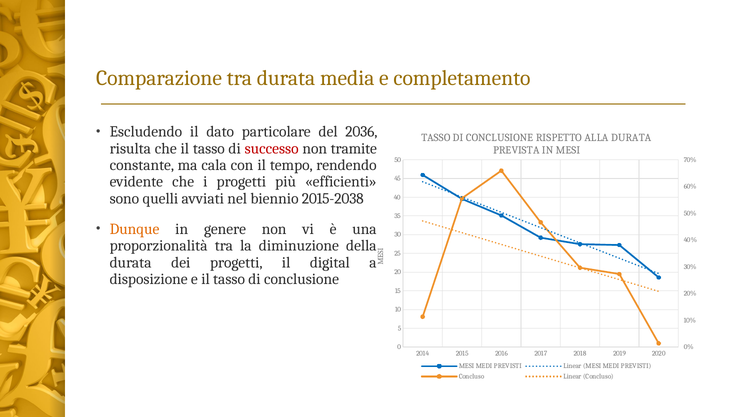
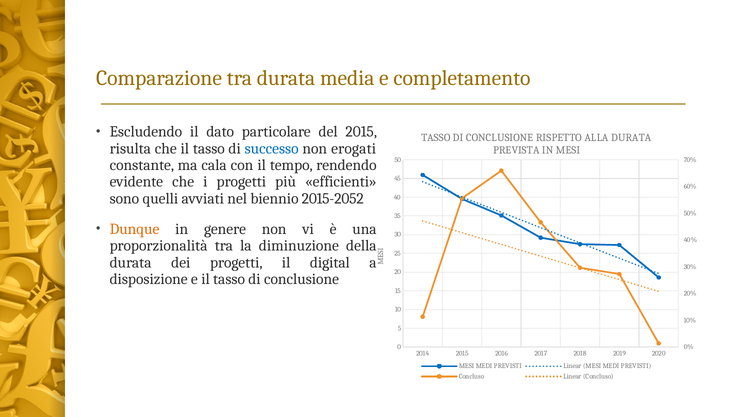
del 2036: 2036 -> 2015 (361, 132)
successo colour: red -> blue (272, 148)
tramite: tramite -> erogati (354, 148)
2015-2038: 2015-2038 -> 2015-2052 (333, 198)
